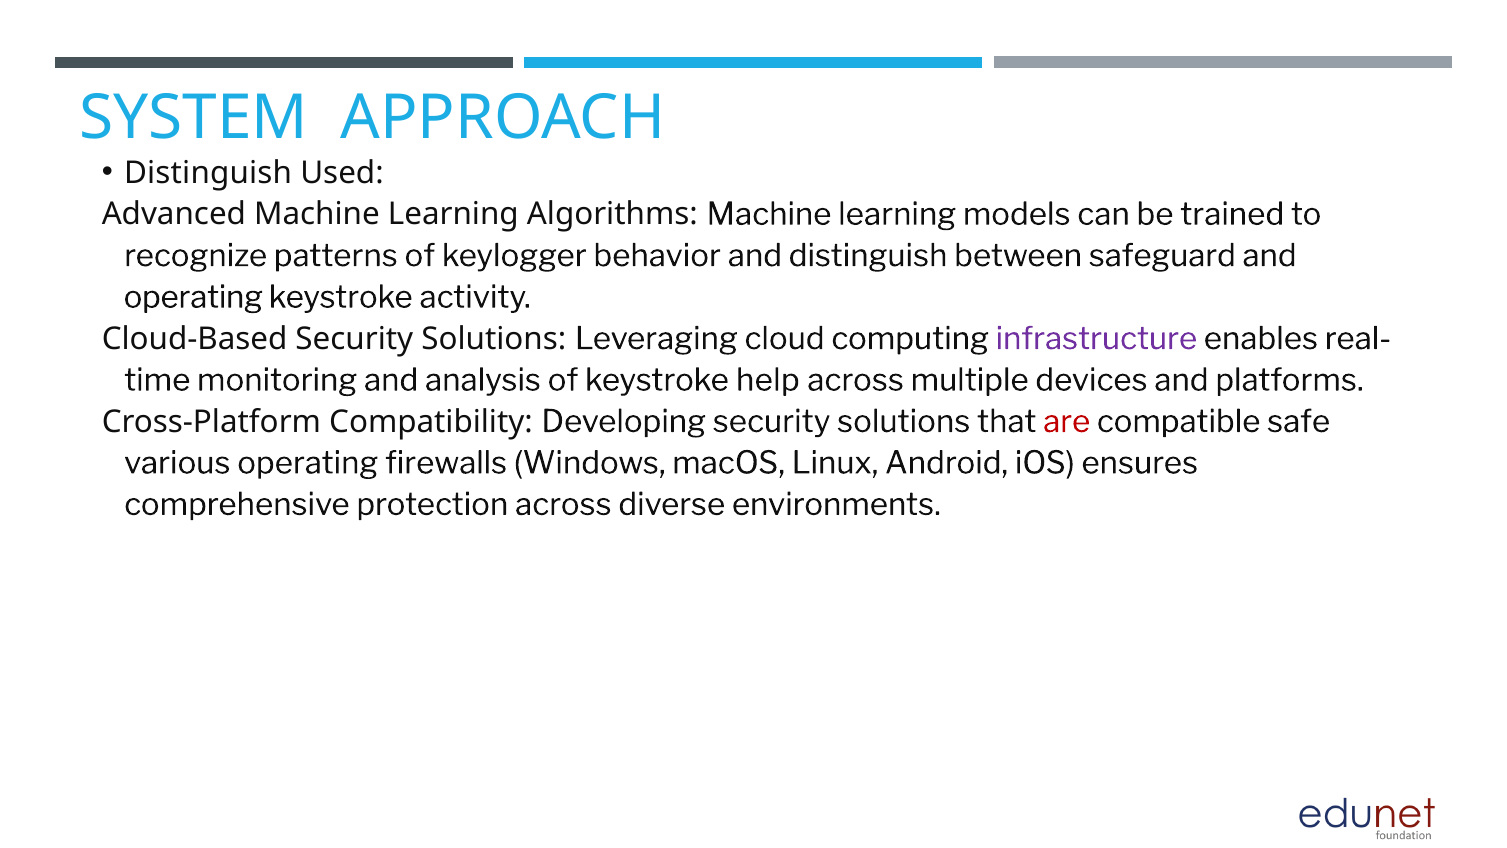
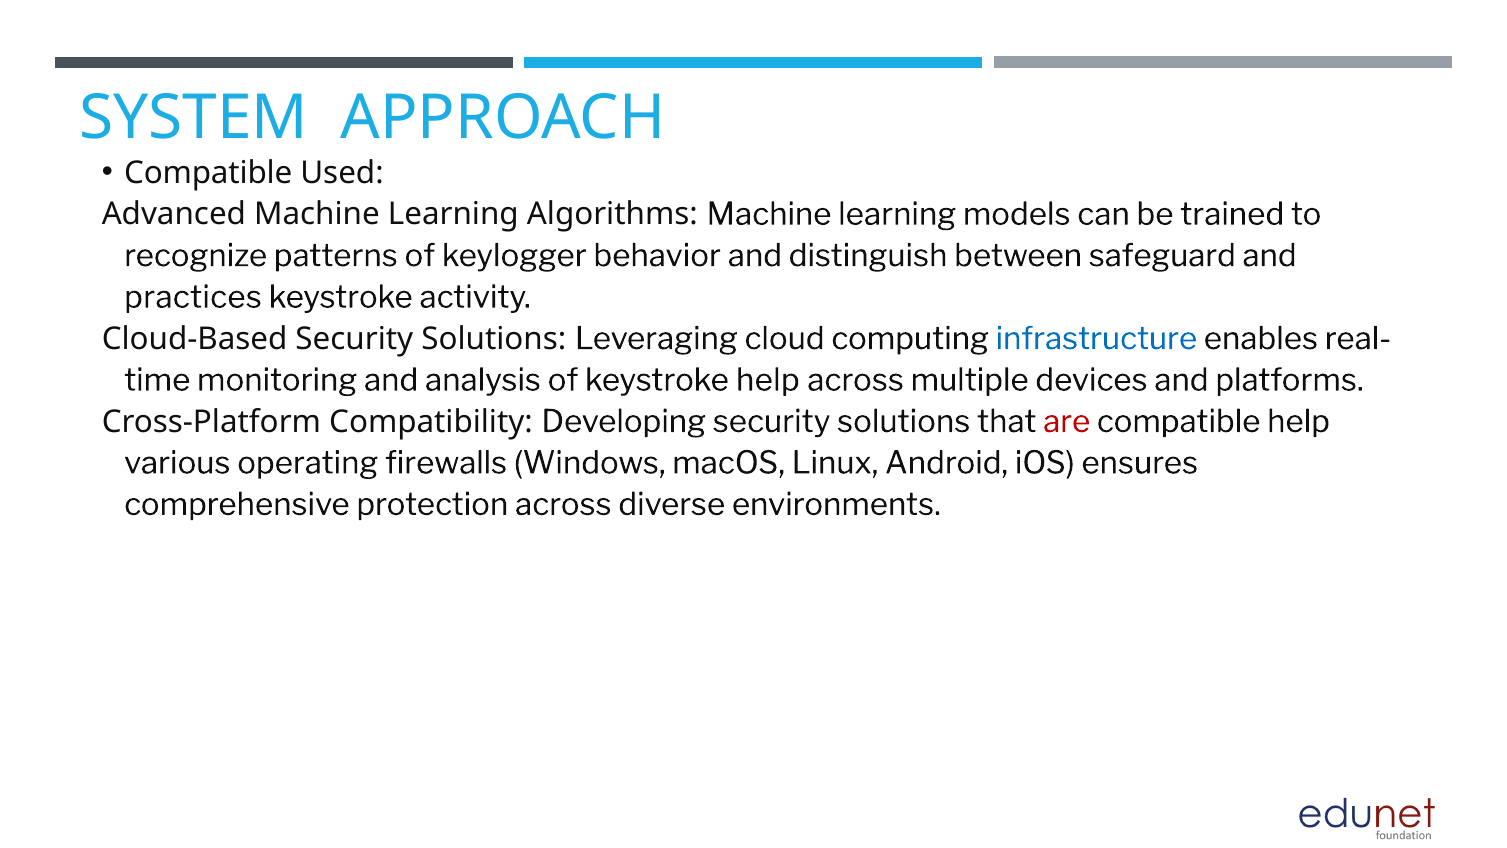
Distinguish: Distinguish -> Compatible (208, 173)
operating: operating -> practices (193, 297)
infrastructure colour: purple -> blue (1096, 339)
compatible safe: safe -> help (1299, 422)
